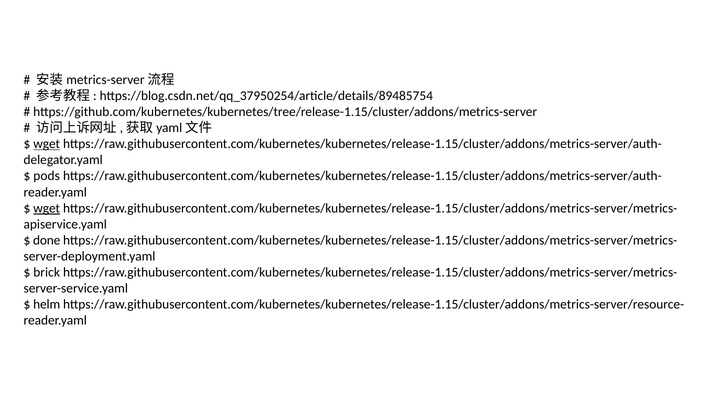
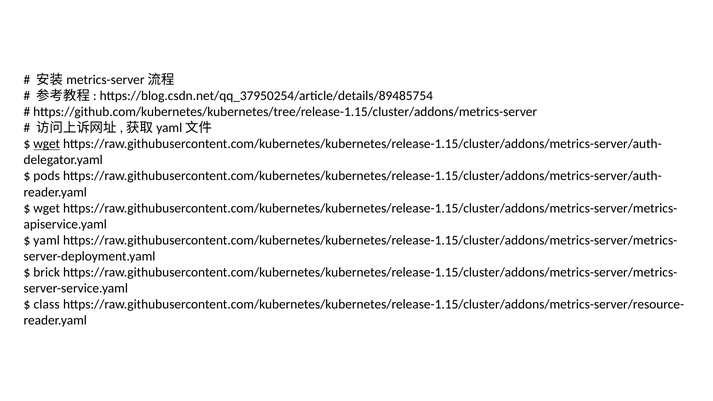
wget underline: present -> none (47, 208)
done: done -> yaml (47, 240)
helm: helm -> class (47, 304)
